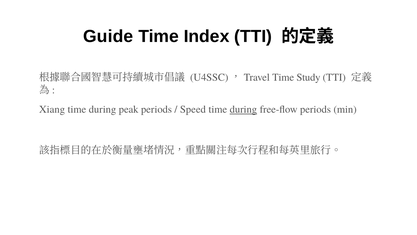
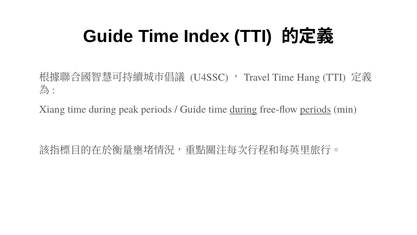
Study: Study -> Hang (308, 77)
Speed: Speed -> Guide (193, 109)
periods underline: none -> present (315, 109)
